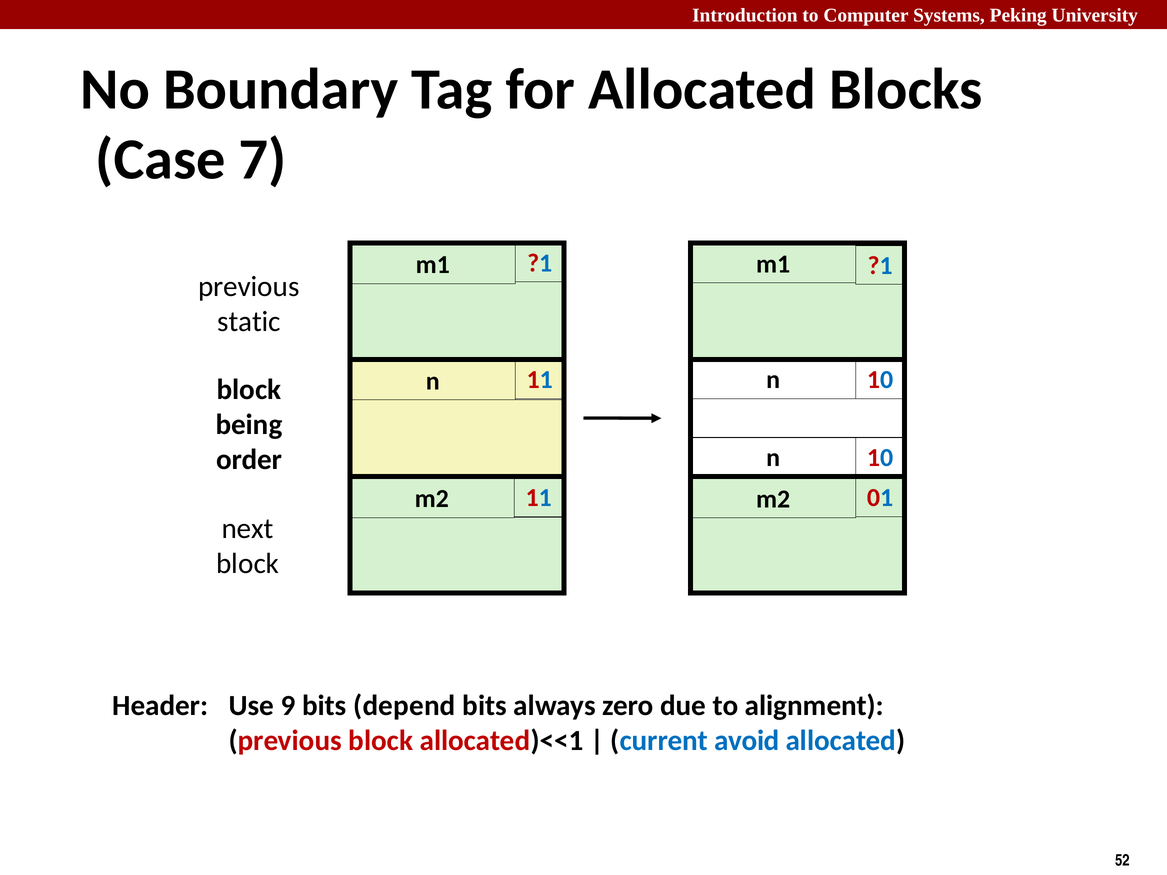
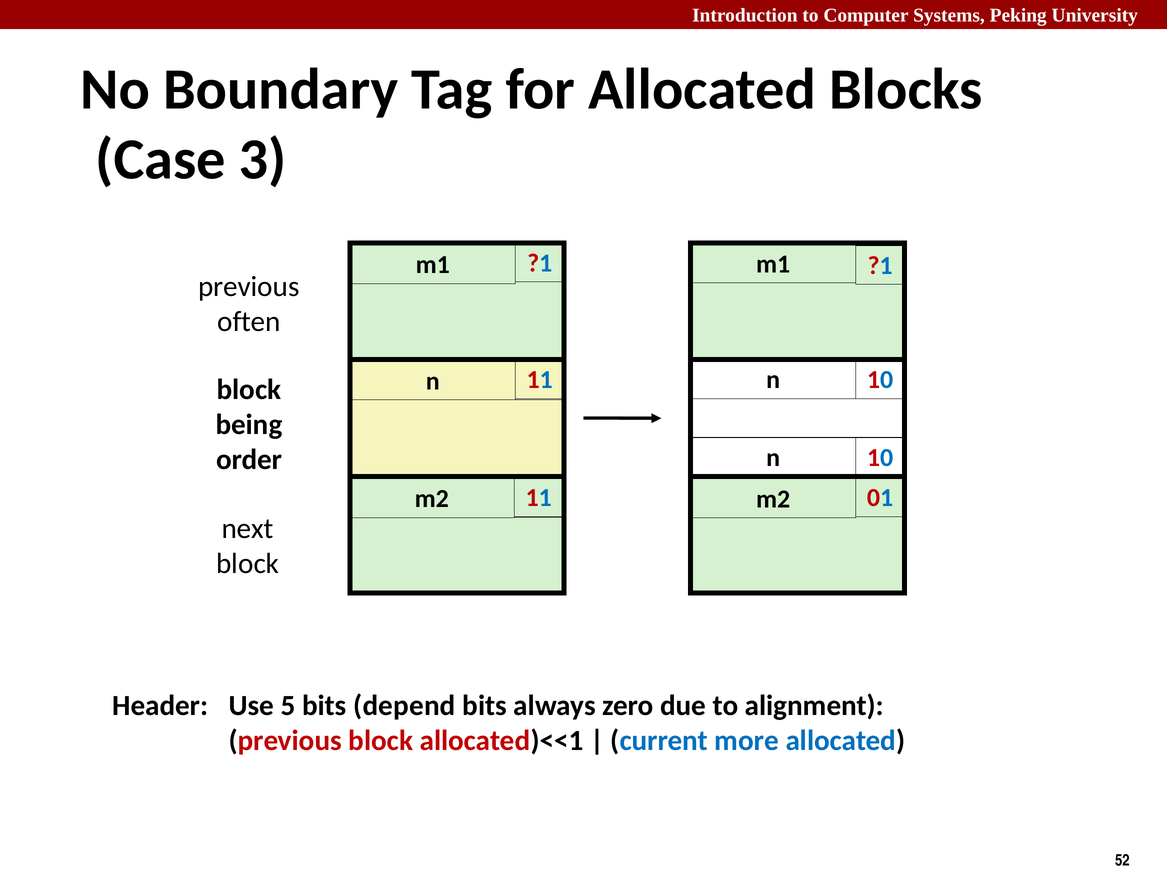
7: 7 -> 3 (263, 159)
static: static -> often (249, 321)
9: 9 -> 5 (288, 706)
avoid: avoid -> more (747, 741)
